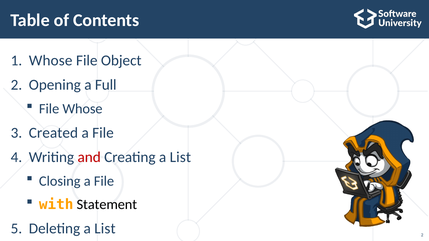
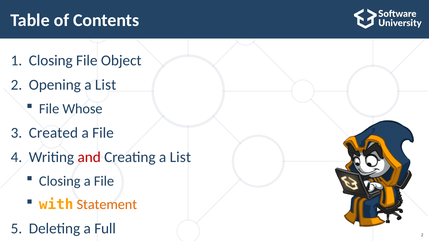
Whose: Whose -> Closing (51, 61)
Opening a Full: Full -> List (106, 85)
Statement colour: black -> orange (107, 205)
Deleting a List: List -> Full (105, 229)
